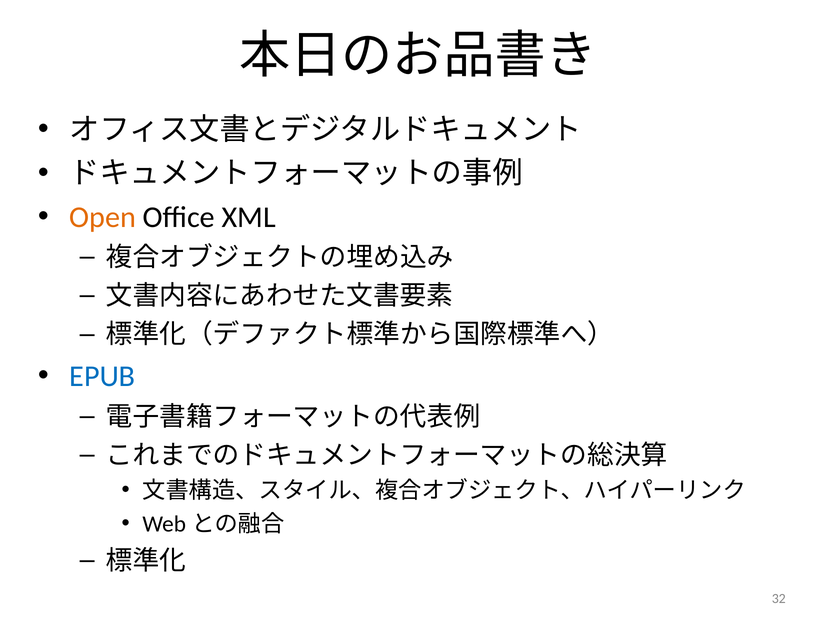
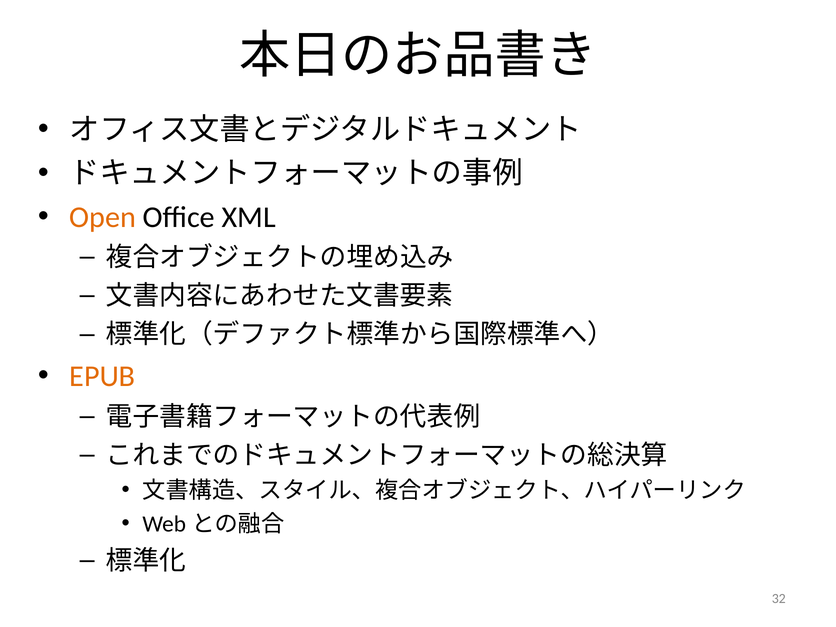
EPUB colour: blue -> orange (102, 376)
